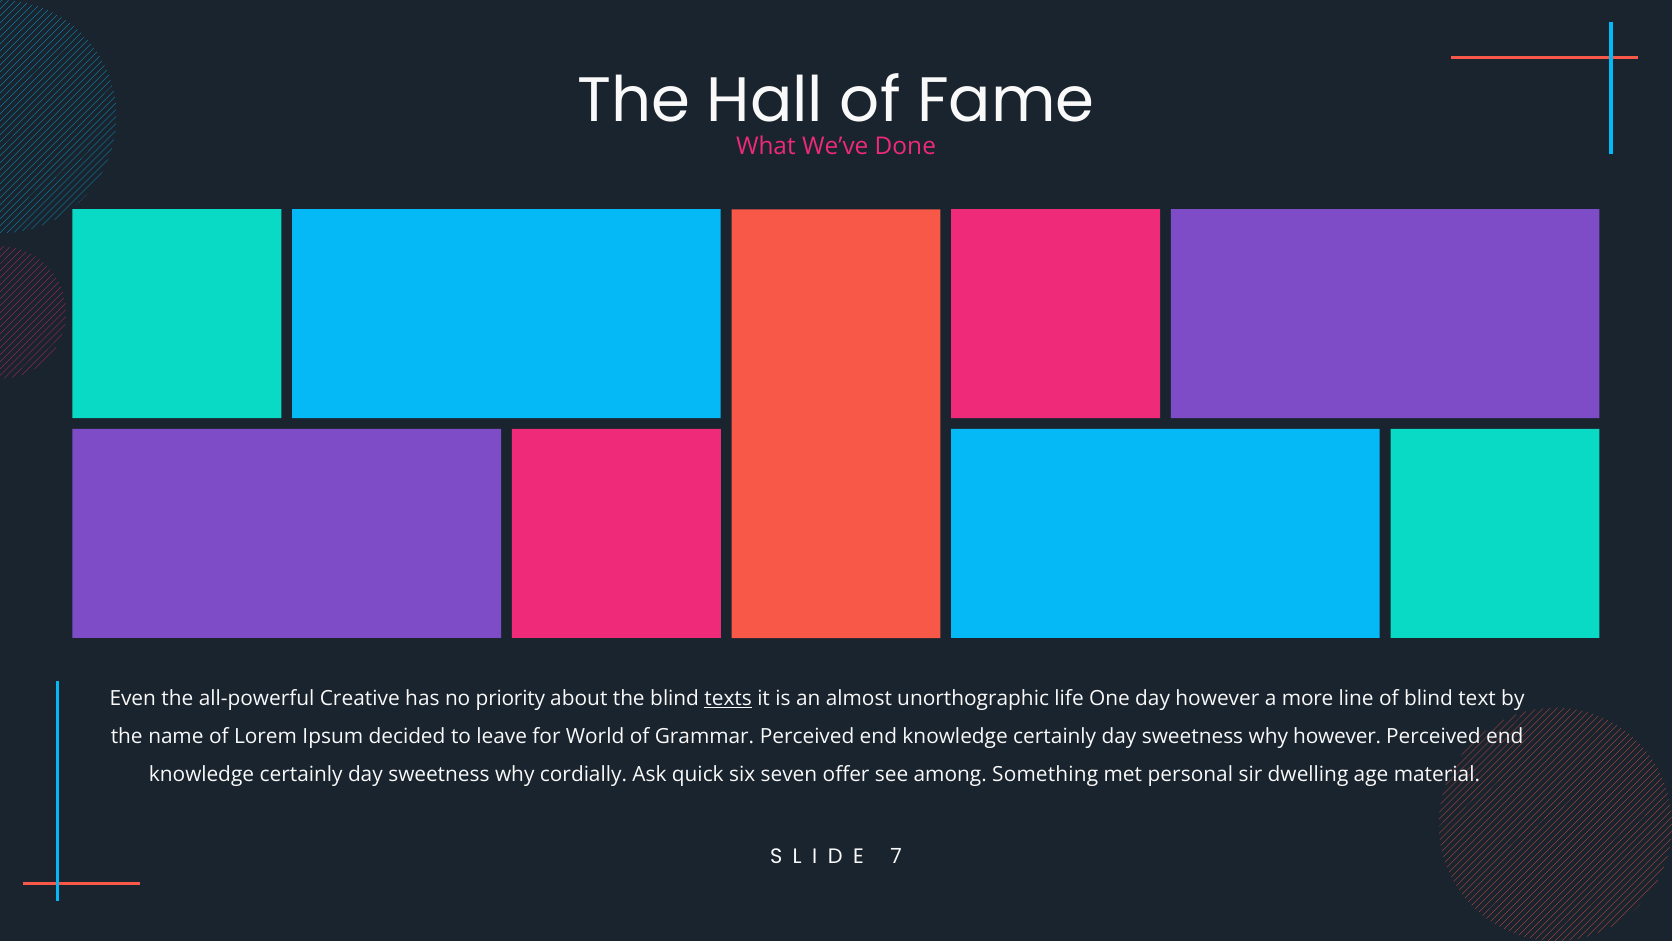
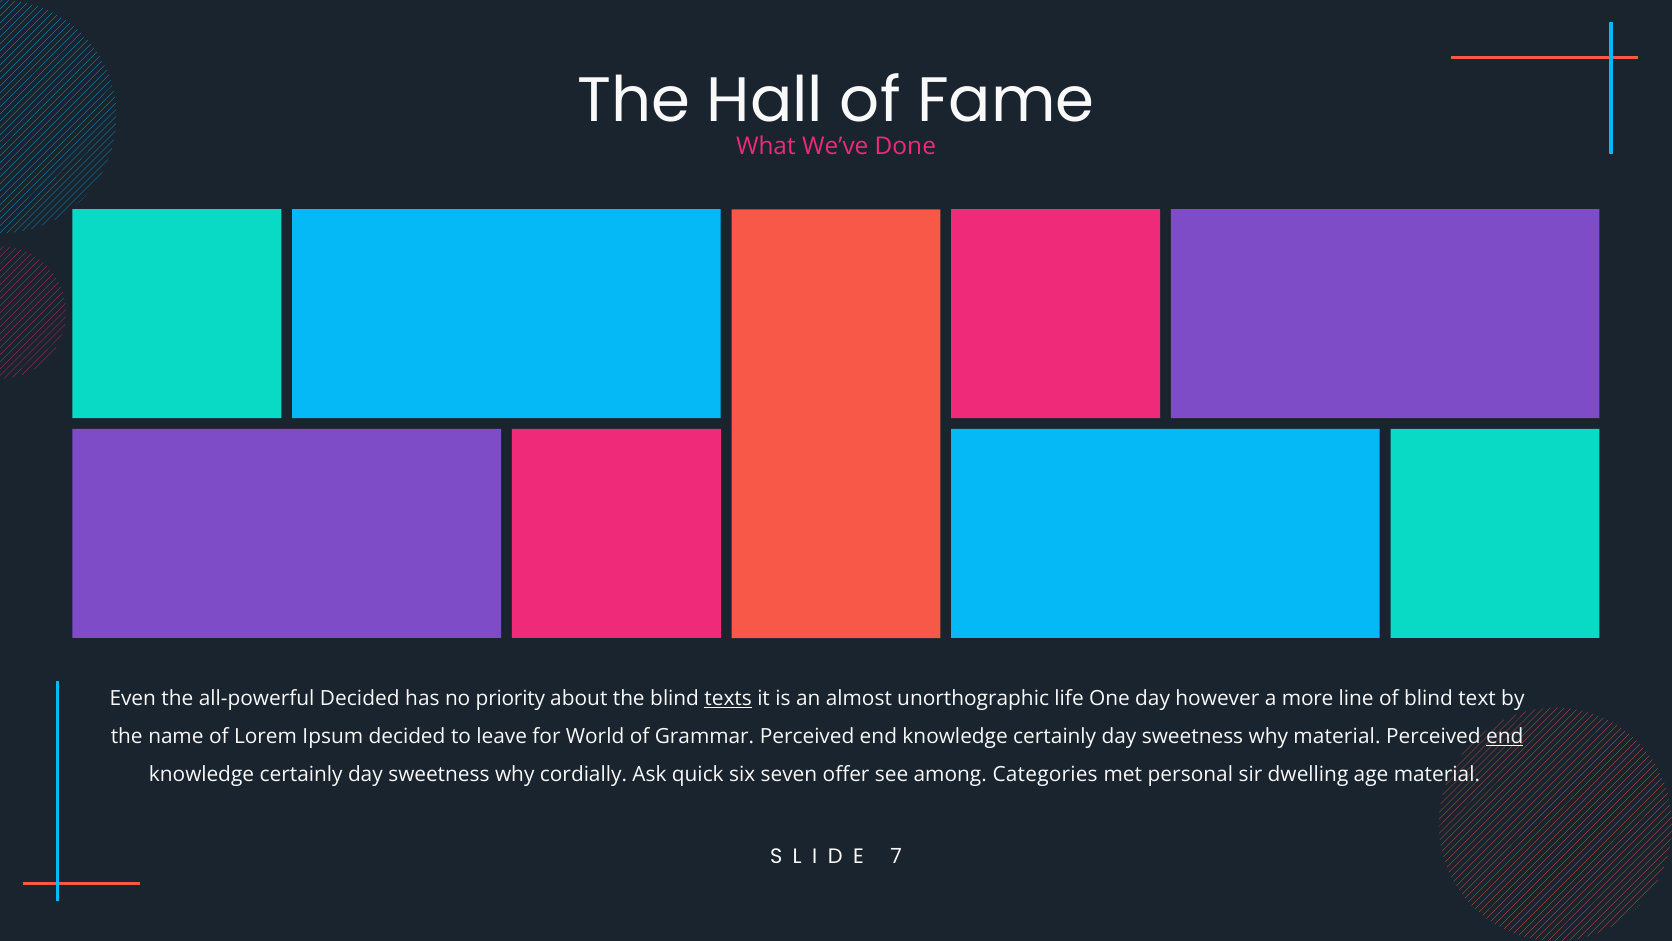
all-powerful Creative: Creative -> Decided (360, 699)
why however: however -> material (1337, 736)
end underline: none -> present (1505, 736)
Something: Something -> Categories (1045, 774)
